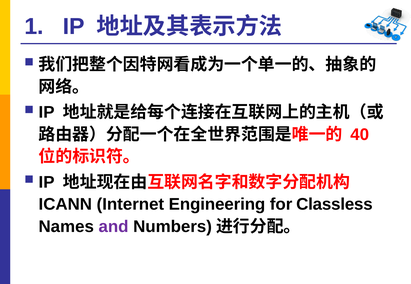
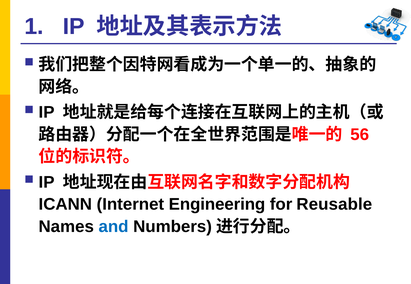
40: 40 -> 56 (360, 135)
Classless: Classless -> Reusable (334, 205)
and colour: purple -> blue (114, 227)
